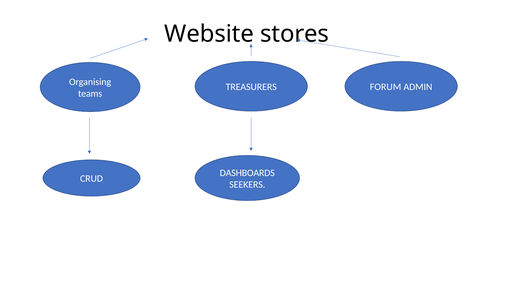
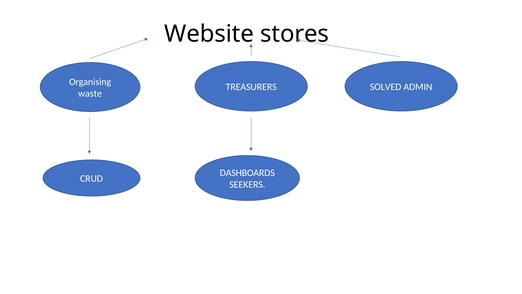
FORUM: FORUM -> SOLVED (386, 87)
teams: teams -> waste (90, 93)
